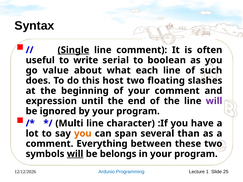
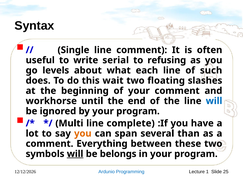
Single underline: present -> none (73, 50)
boolean: boolean -> refusing (167, 60)
value: value -> levels (56, 70)
host: host -> wait (113, 81)
expression: expression -> workhorse (51, 101)
will colour: purple -> blue (214, 101)
character: character -> complete (131, 123)
